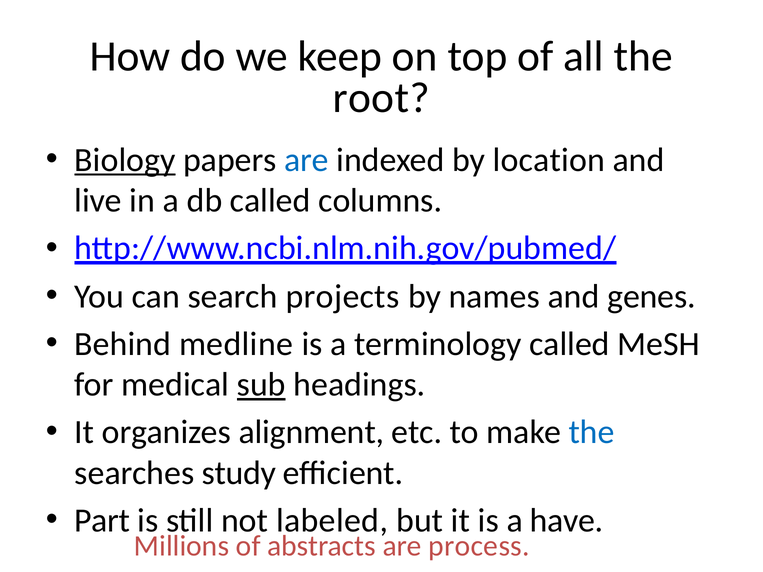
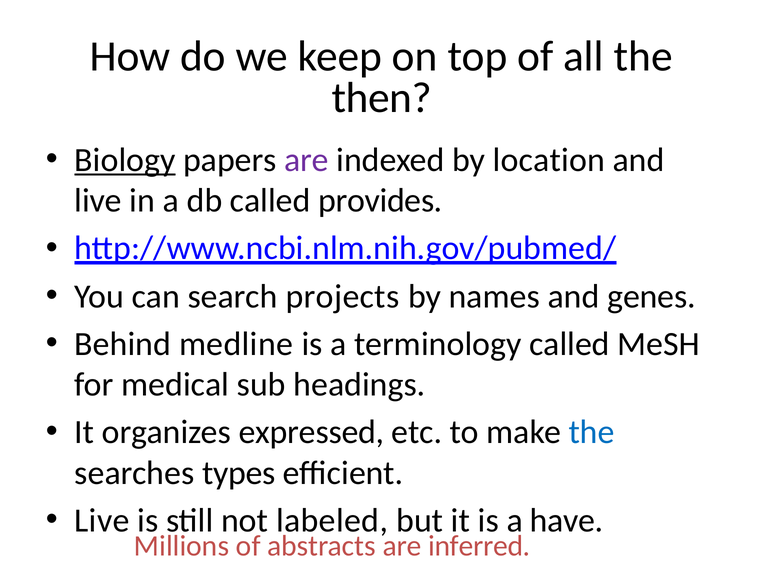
root: root -> then (382, 98)
are colour: blue -> purple (306, 160)
columns: columns -> provides (380, 201)
sub underline: present -> none (261, 385)
alignment: alignment -> expressed (311, 432)
study: study -> types (239, 473)
Part: Part -> Live (102, 521)
process: process -> inferred (479, 546)
